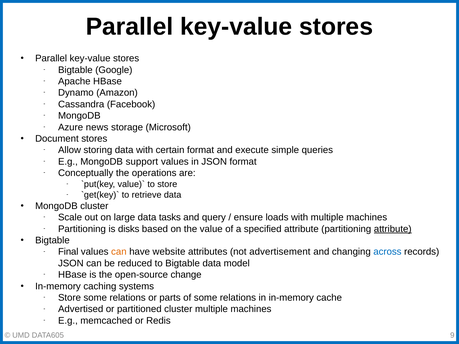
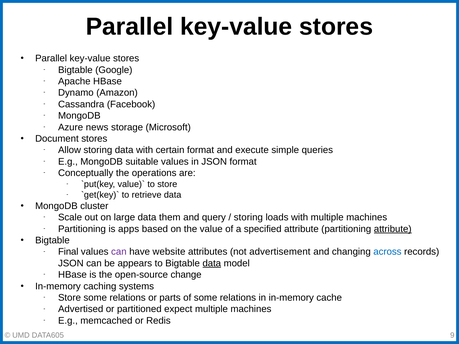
support: support -> suitable (142, 162)
tasks: tasks -> them (170, 218)
ensure: ensure -> storing (248, 218)
disks: disks -> apps (129, 229)
can colour: orange -> purple (119, 252)
reduced: reduced -> appears (135, 263)
data underline: none -> present (212, 263)
partitioned cluster: cluster -> expect (178, 309)
